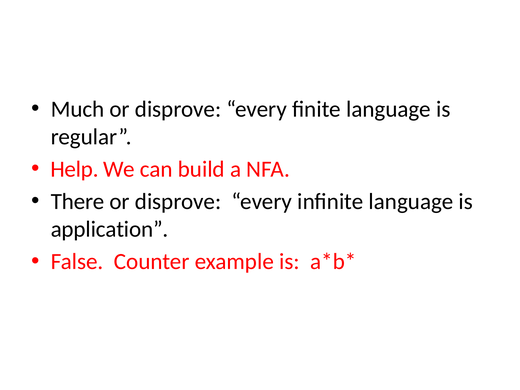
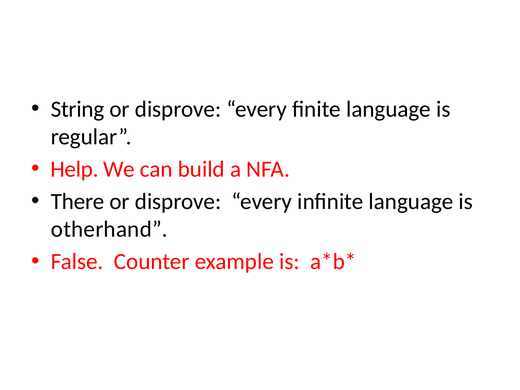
Much: Much -> String (78, 109)
application: application -> otherhand (109, 229)
